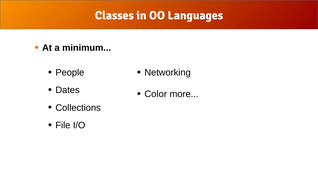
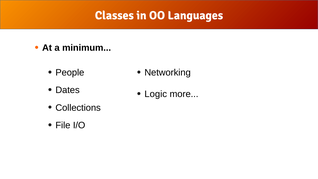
Color: Color -> Logic (156, 94)
